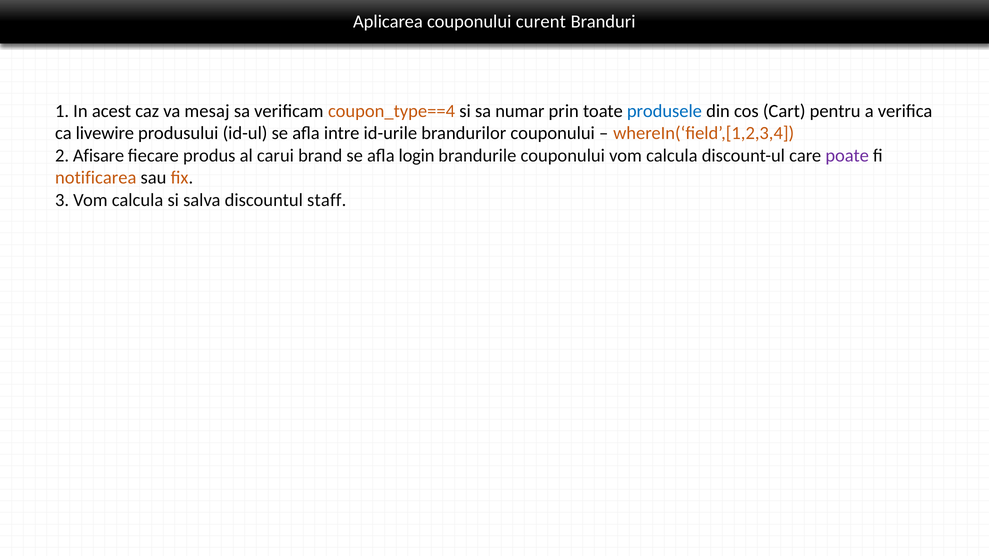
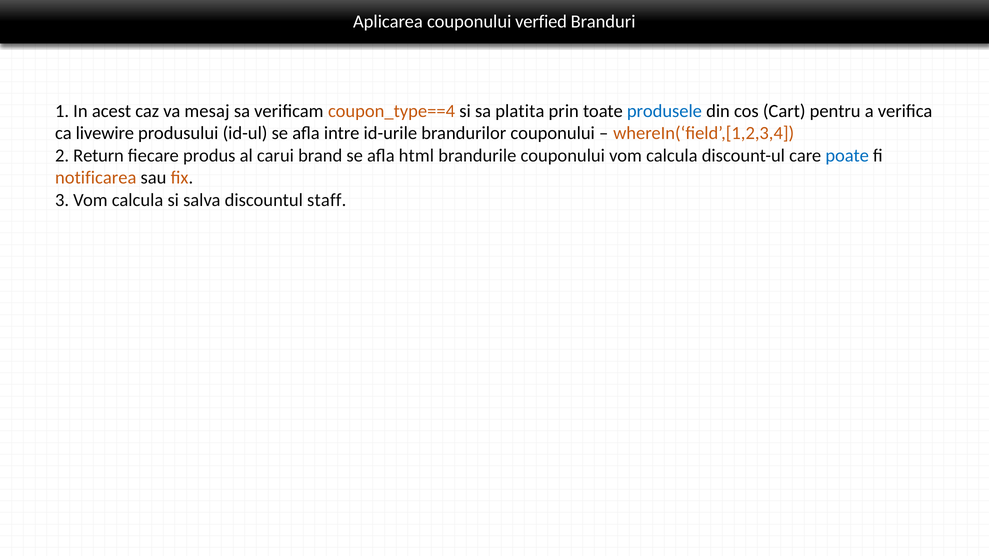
curent: curent -> verfied (541, 22)
numar: numar -> platita (520, 111)
Afisare: Afisare -> Return (99, 156)
login: login -> html (416, 156)
poate colour: purple -> blue (847, 156)
